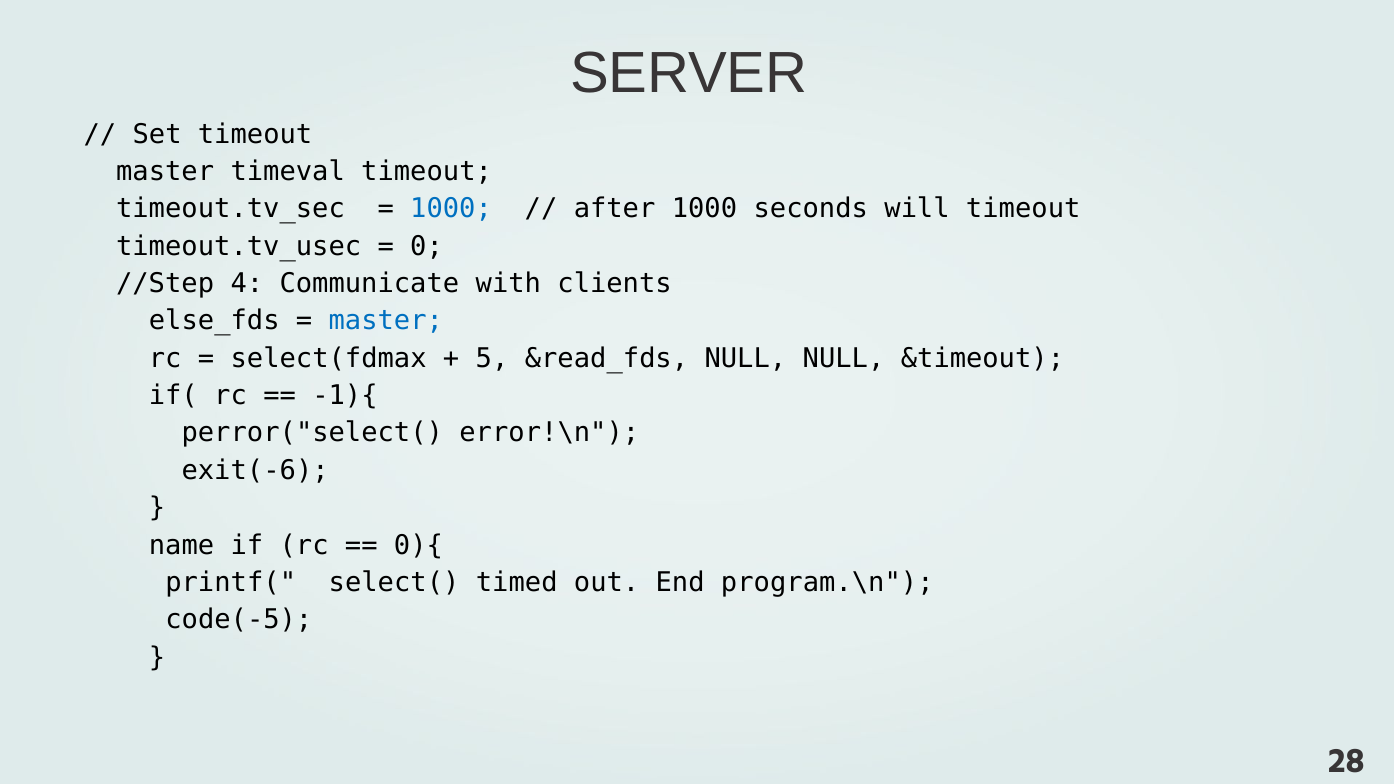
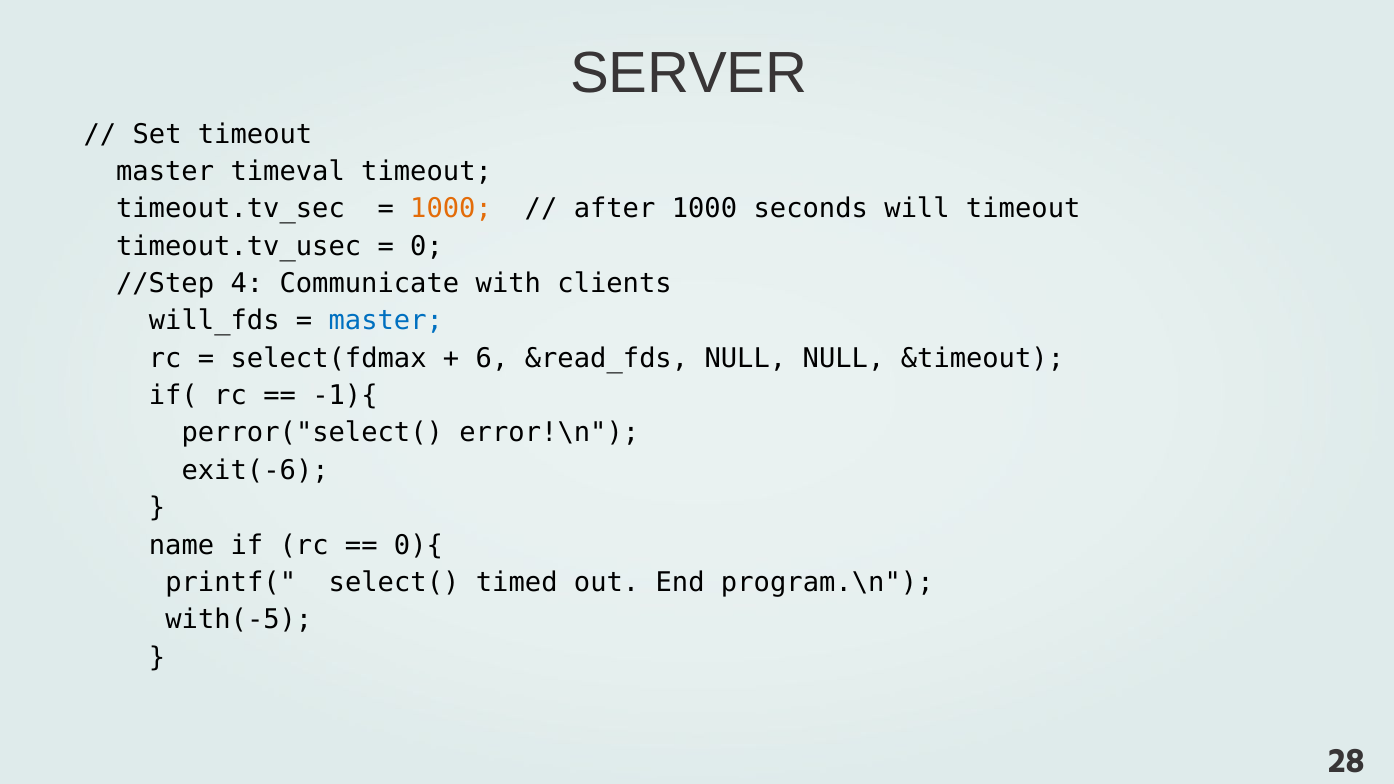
1000 colour: blue -> orange (451, 209)
else_fds: else_fds -> will_fds (214, 321)
5: 5 -> 6 (492, 358)
code(-5: code(-5 -> with(-5 (239, 620)
